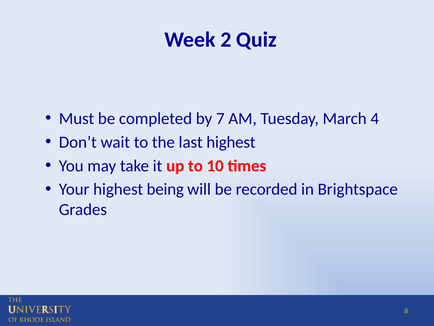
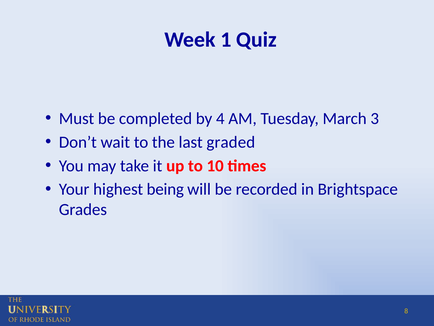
2: 2 -> 1 (226, 39)
7: 7 -> 4 (220, 118)
4: 4 -> 3 (375, 118)
last highest: highest -> graded (231, 142)
